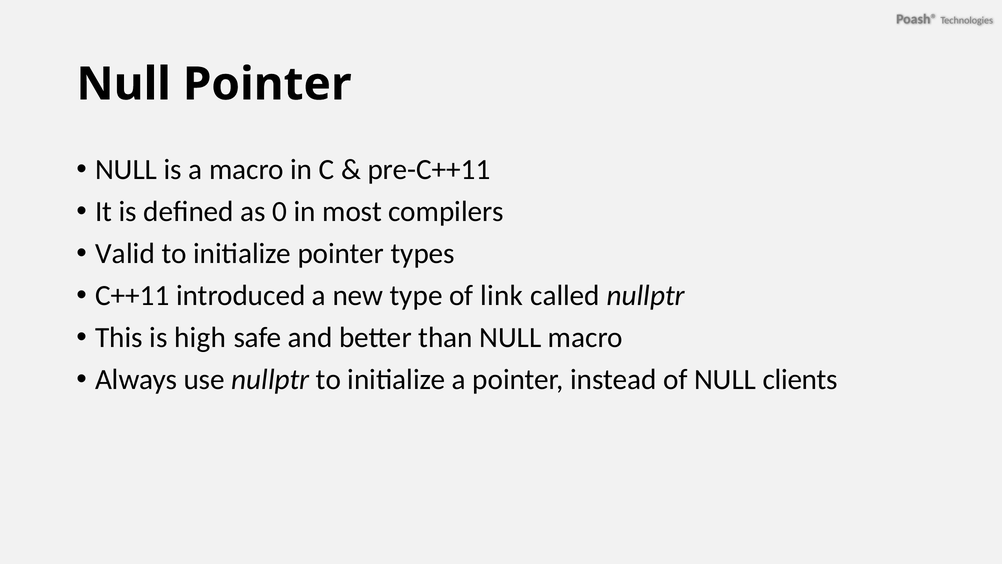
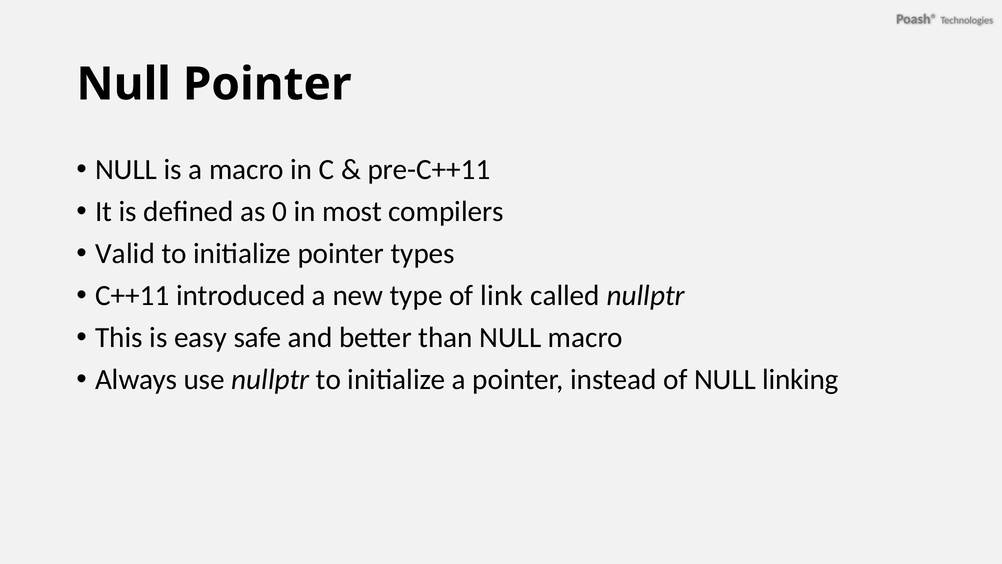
high: high -> easy (200, 337)
clients: clients -> linking (800, 379)
